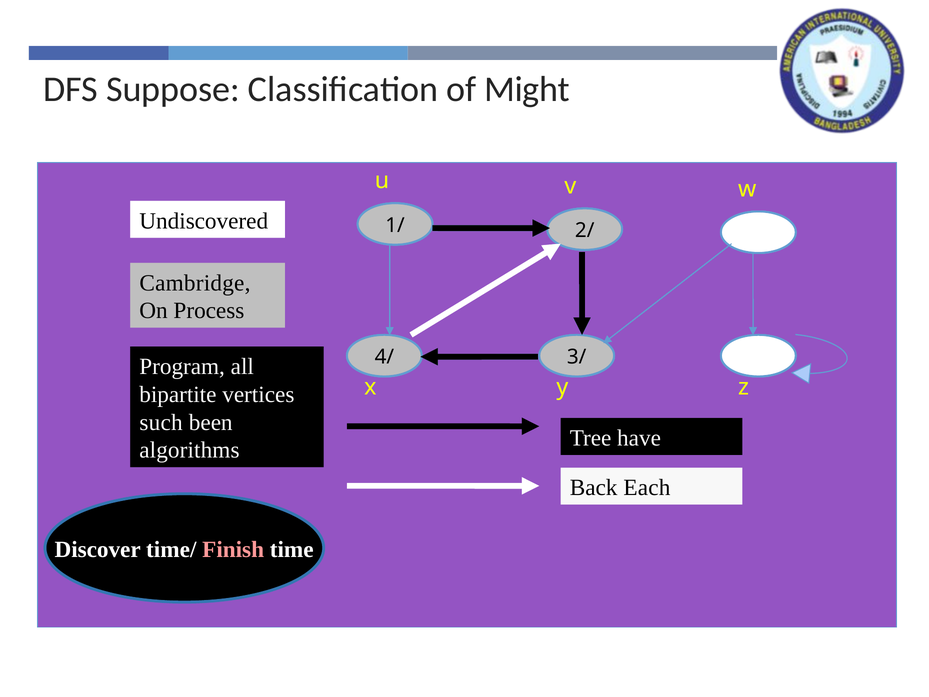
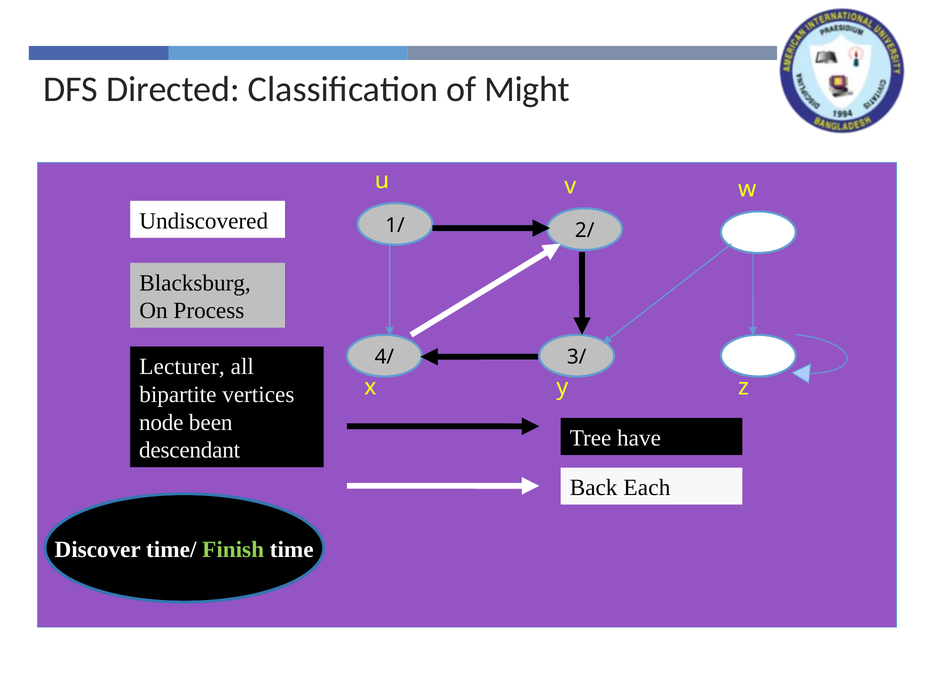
Suppose: Suppose -> Directed (173, 89)
Cambridge: Cambridge -> Blacksburg (195, 283)
Program: Program -> Lecturer (182, 367)
such: such -> node (161, 422)
algorithms: algorithms -> descendant (190, 450)
Finish colour: pink -> light green (233, 549)
